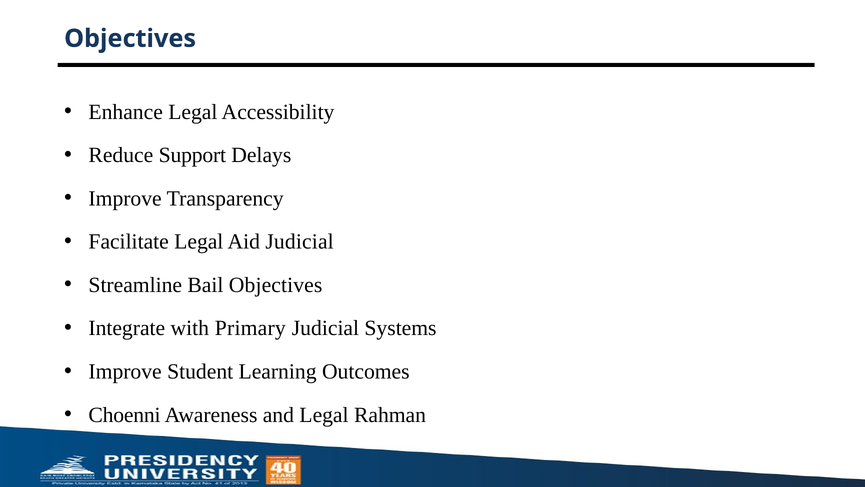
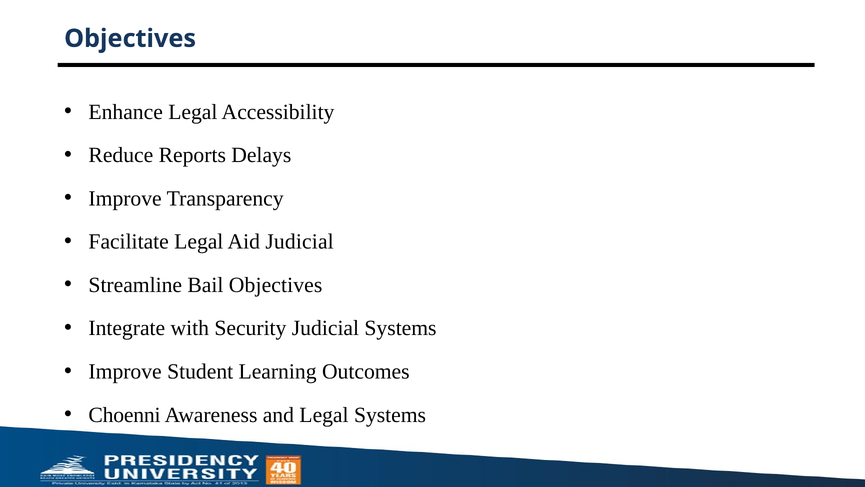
Support: Support -> Reports (192, 155)
Primary: Primary -> Security (250, 328)
Legal Rahman: Rahman -> Systems (390, 414)
